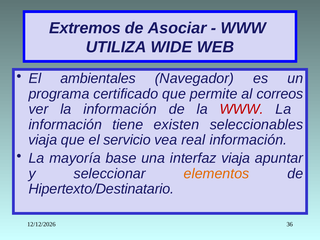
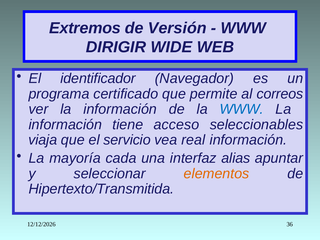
Asociar: Asociar -> Versión (177, 28)
UTILIZA: UTILIZA -> DIRIGIR (116, 47)
ambientales: ambientales -> identificador (98, 79)
WWW colour: red -> blue (242, 109)
existen: existen -> acceso (176, 125)
base: base -> cada (121, 158)
interfaz viaja: viaja -> alias (236, 158)
Hipertexto/Destinatario: Hipertexto/Destinatario -> Hipertexto/Transmitida (101, 189)
